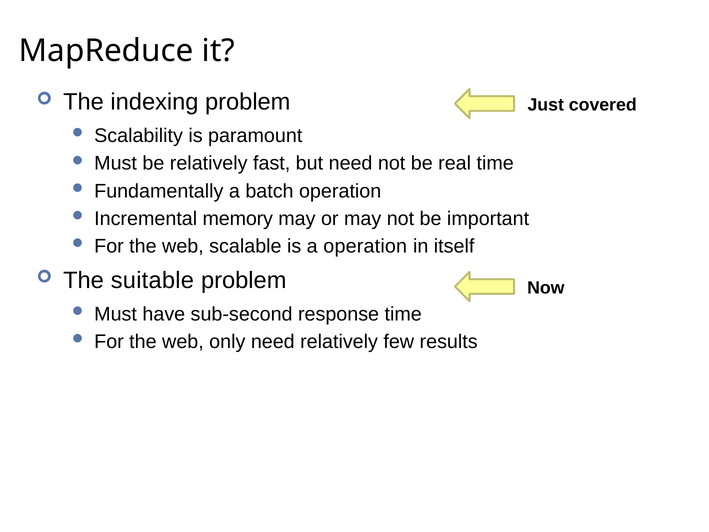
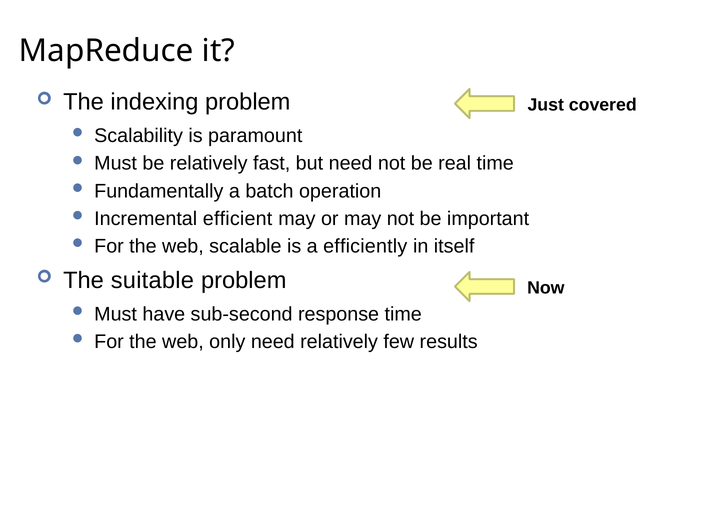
memory: memory -> efficient (238, 219)
a operation: operation -> efficiently (365, 246)
